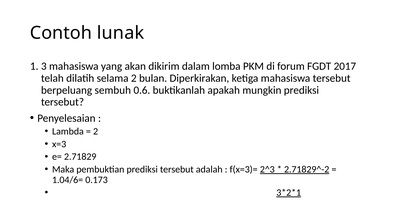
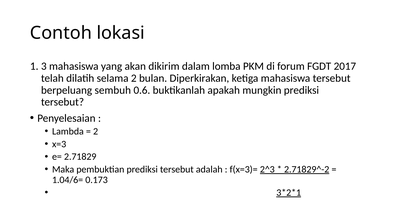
lunak: lunak -> lokasi (121, 33)
